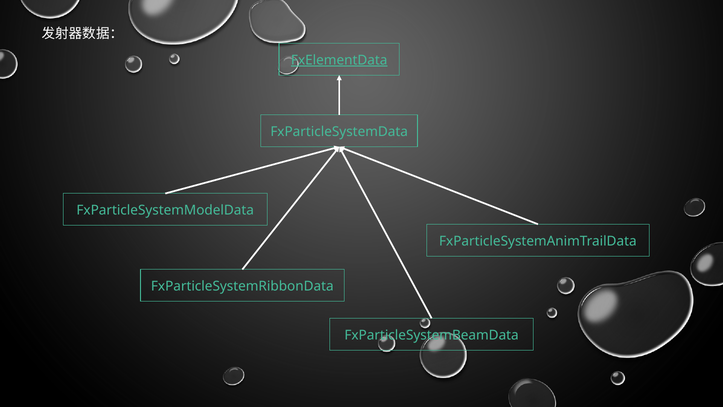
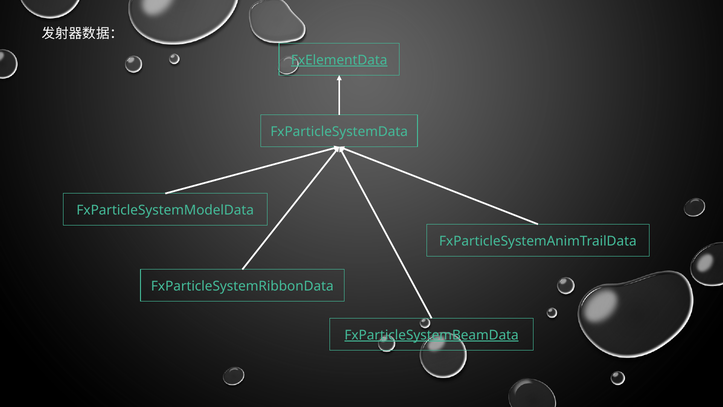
FxParticleSystemBeamData underline: none -> present (432, 335)
